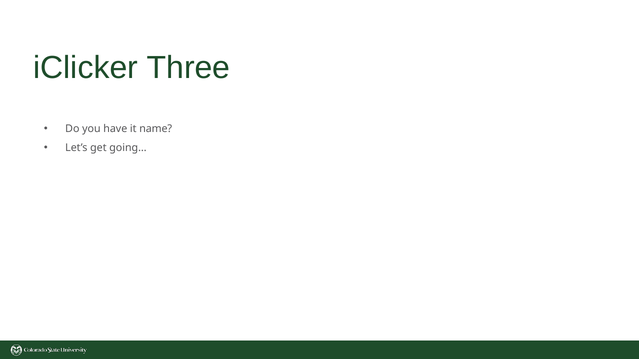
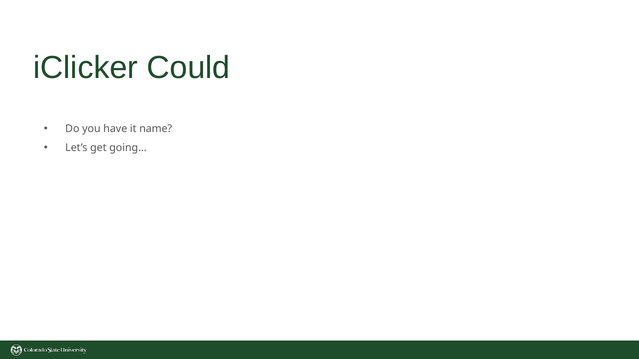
Three: Three -> Could (188, 68)
